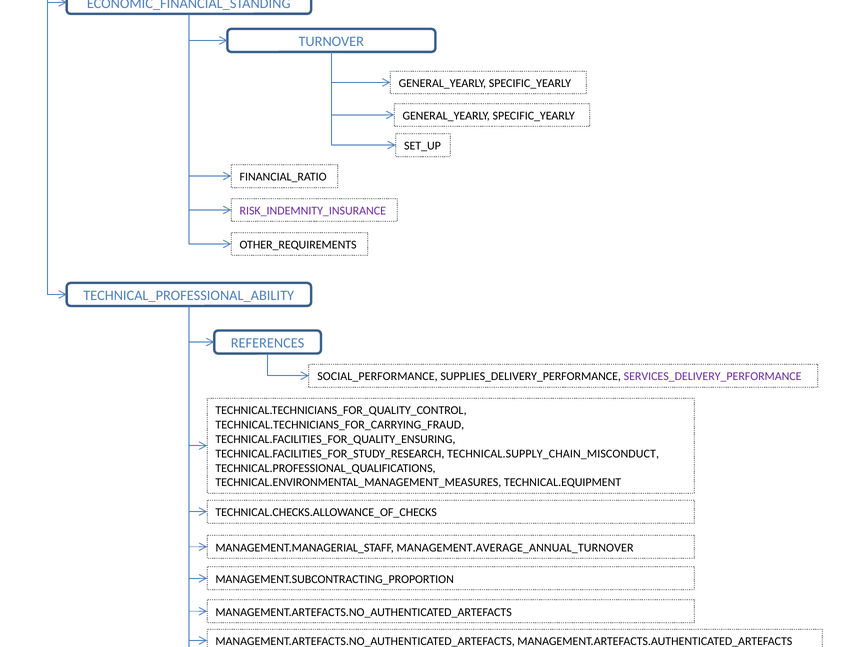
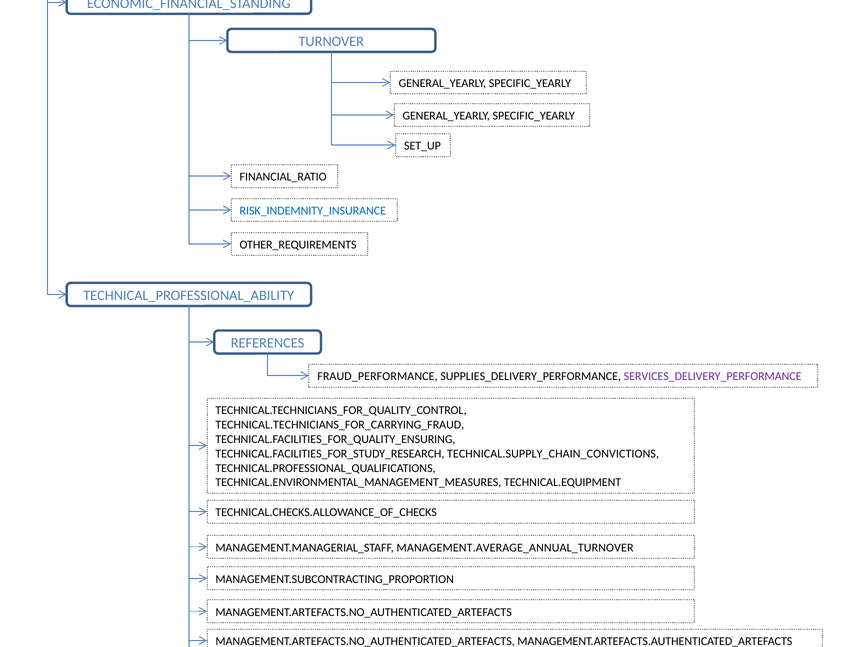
RISK_INDEMNITY_INSURANCE colour: purple -> blue (313, 211)
SOCIAL_PERFORMANCE: SOCIAL_PERFORMANCE -> FRAUD_PERFORMANCE (377, 376)
TECHNICAL.SUPPLY_CHAIN_MISCONDUCT: TECHNICAL.SUPPLY_CHAIN_MISCONDUCT -> TECHNICAL.SUPPLY_CHAIN_CONVICTIONS (553, 453)
